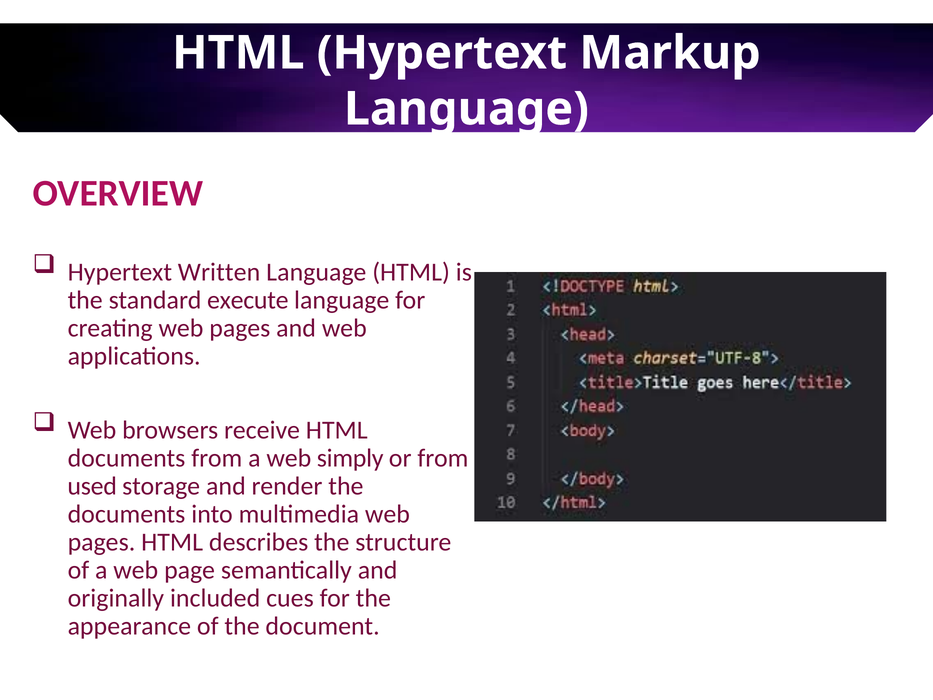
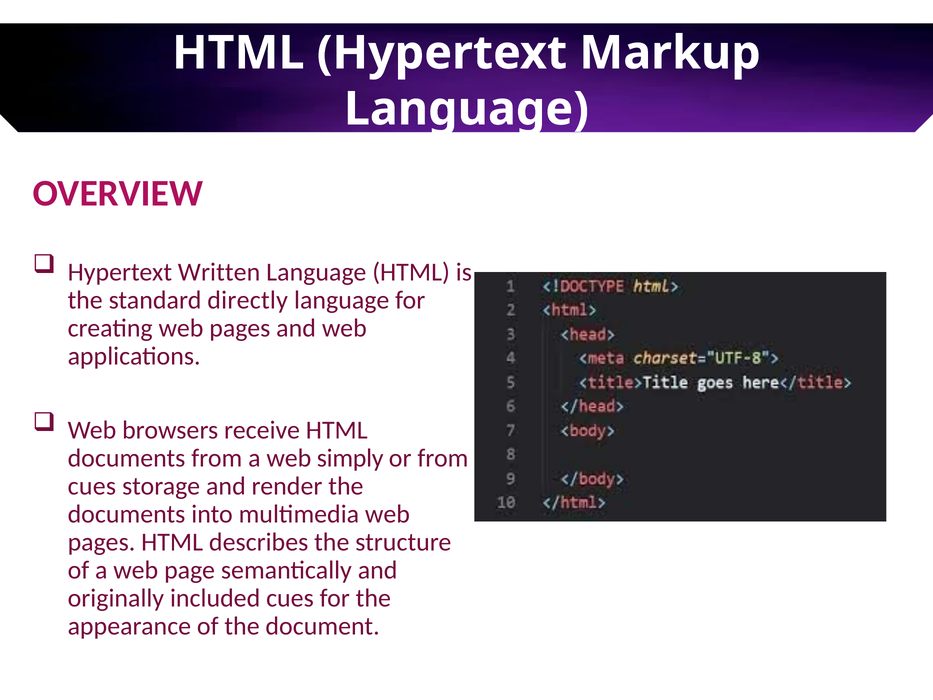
execute: execute -> directly (248, 300)
used: used -> cues (92, 486)
